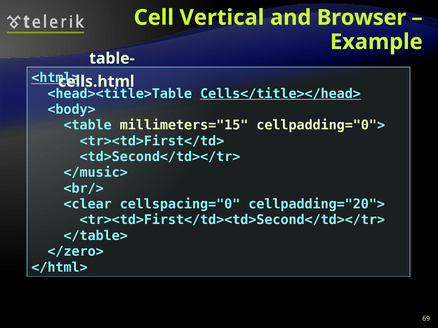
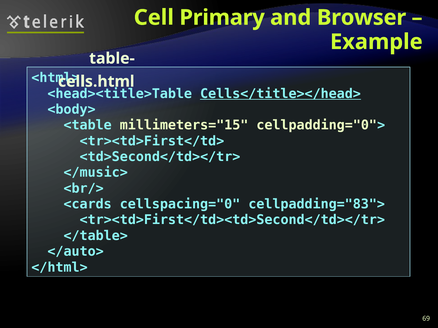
Vertical: Vertical -> Primary (222, 18)
<html> underline: present -> none (55, 78)
<clear: <clear -> <cards (88, 204)
cellpadding="20">: cellpadding="20"> -> cellpadding="83"> (317, 204)
</zero>: </zero> -> </auto> (76, 252)
